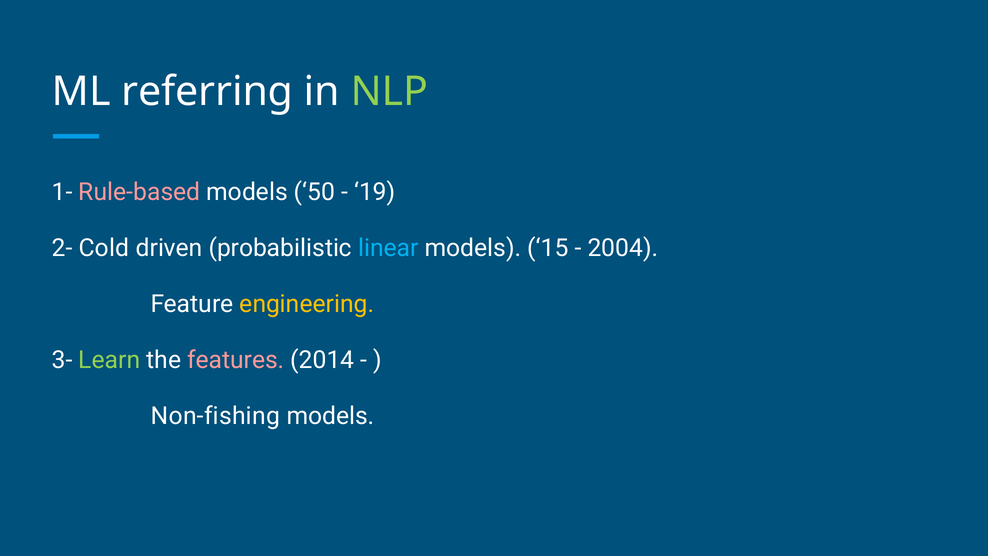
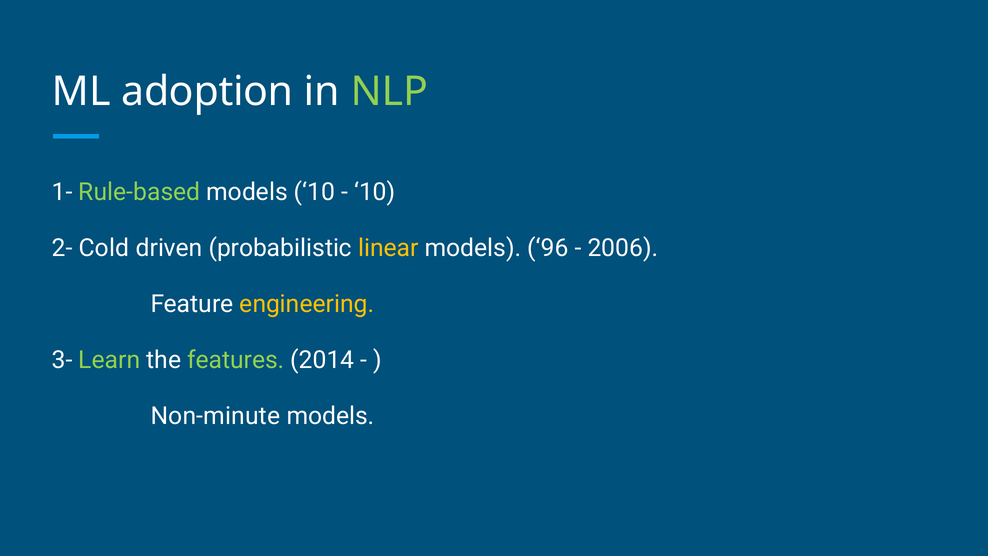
referring: referring -> adoption (207, 92)
Rule-based colour: pink -> light green (139, 192)
models 50: 50 -> 10 (315, 192)
19: 19 -> 10 (375, 192)
linear colour: light blue -> yellow (388, 248)
15: 15 -> 96 (548, 248)
2004: 2004 -> 2006 (623, 248)
features colour: pink -> light green (236, 360)
Non-fishing: Non-fishing -> Non-minute (215, 416)
